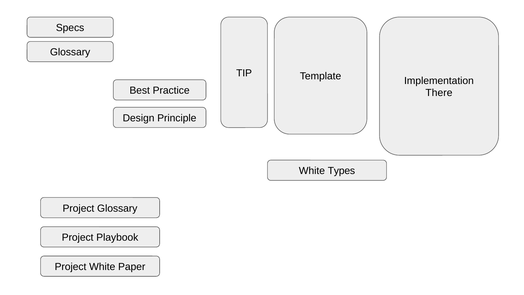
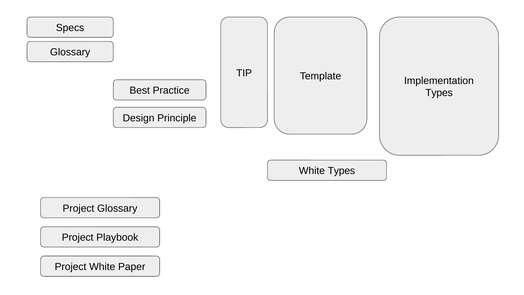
There: There -> Types (439, 93)
